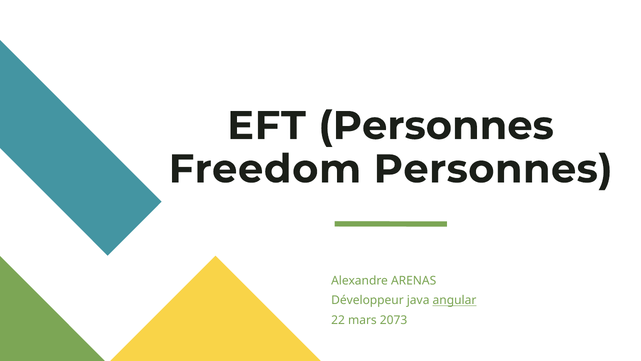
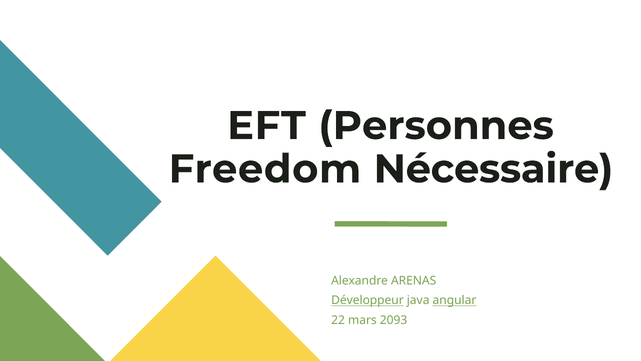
Freedom Personnes: Personnes -> Nécessaire (493, 169)
Développeur underline: none -> present (367, 300)
2073: 2073 -> 2093 (394, 320)
